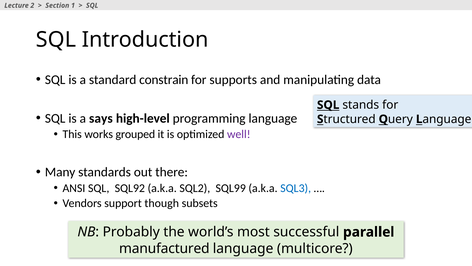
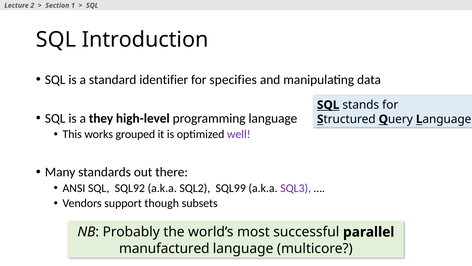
constrain: constrain -> identifier (164, 80)
supports: supports -> specifies (233, 80)
says: says -> they (101, 118)
SQL3 colour: blue -> purple (296, 188)
